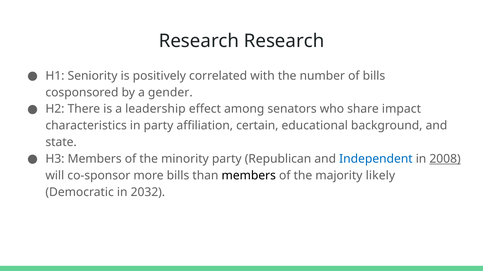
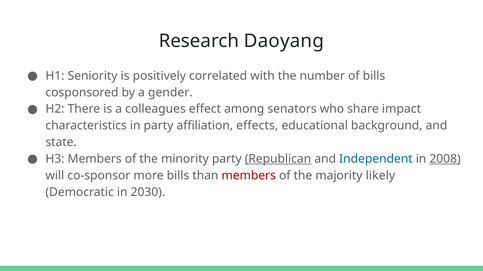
Research Research: Research -> Daoyang (284, 41)
leadership: leadership -> colleagues (155, 109)
certain: certain -> effects (257, 126)
Republican underline: none -> present (278, 159)
members colour: black -> red (249, 176)
2032: 2032 -> 2030 (148, 193)
